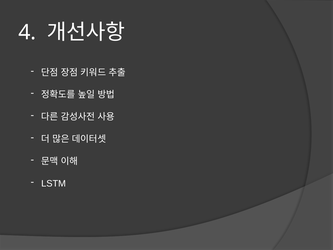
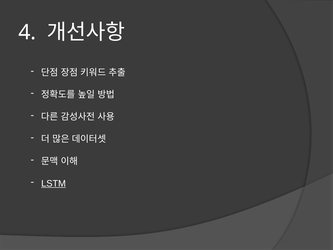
LSTM underline: none -> present (54, 183)
